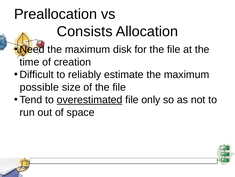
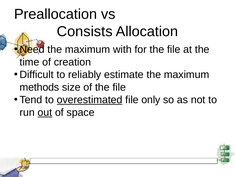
disk: disk -> with (122, 49)
possible: possible -> methods (39, 87)
out underline: none -> present (45, 112)
